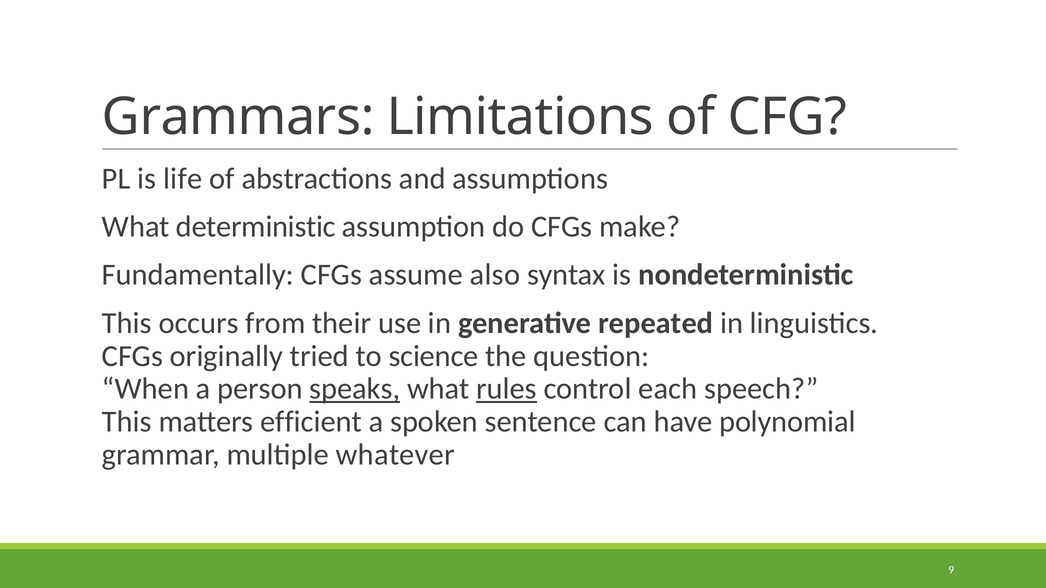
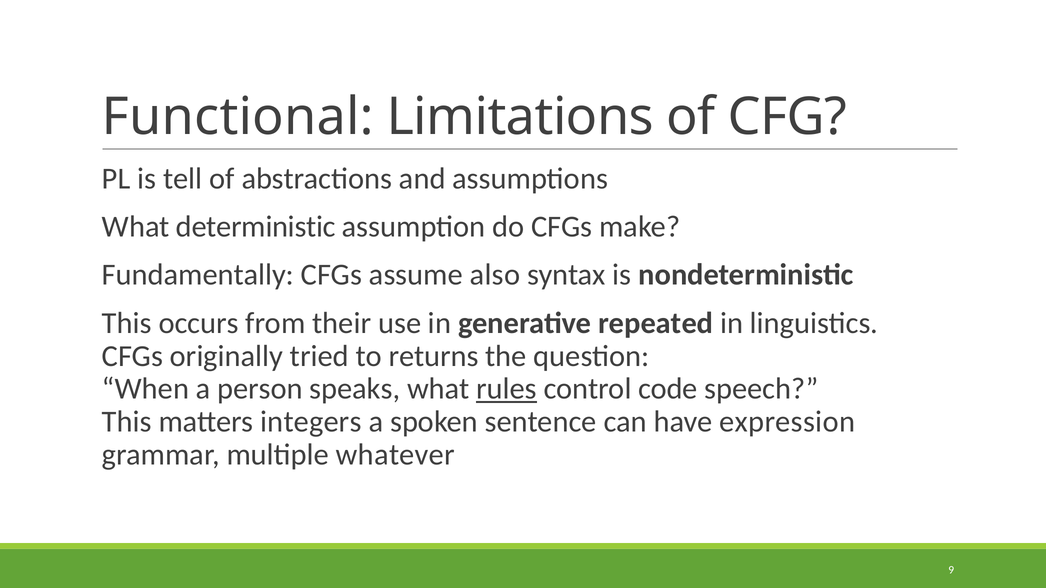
Grammars: Grammars -> Functional (238, 117)
life: life -> tell (183, 179)
science: science -> returns (434, 356)
speaks underline: present -> none (355, 389)
each: each -> code (668, 389)
efficient: efficient -> integers (311, 422)
polynomial: polynomial -> expression (787, 422)
